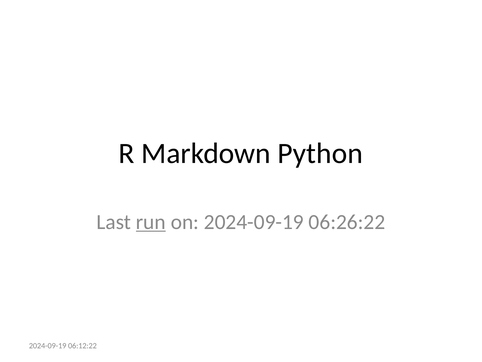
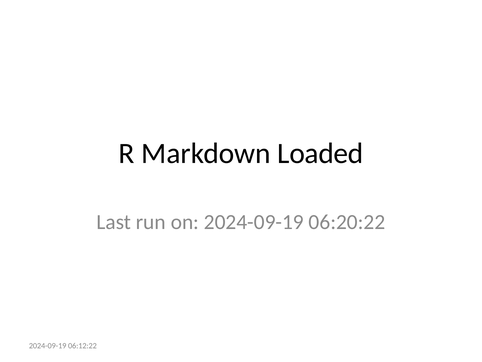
Python: Python -> Loaded (320, 153)
run underline: present -> none (151, 222)
06:26:22: 06:26:22 -> 06:20:22 (347, 222)
